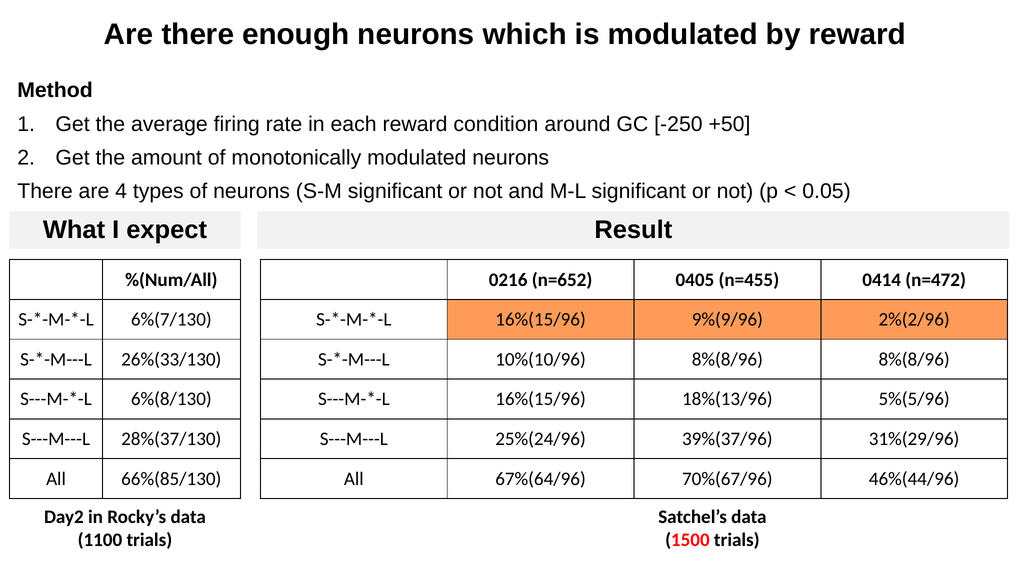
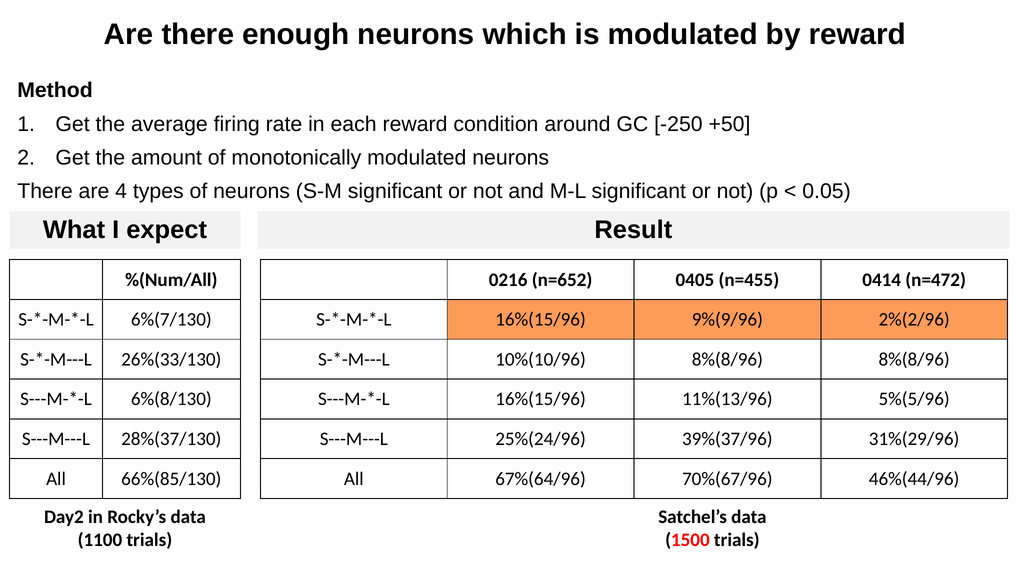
18%(13/96: 18%(13/96 -> 11%(13/96 (727, 399)
